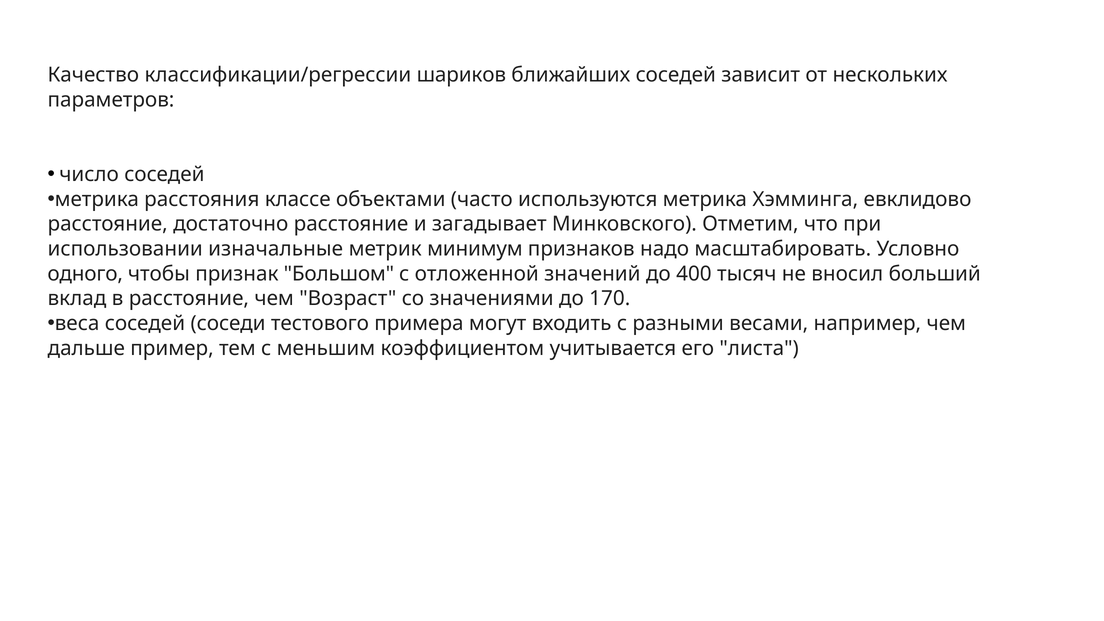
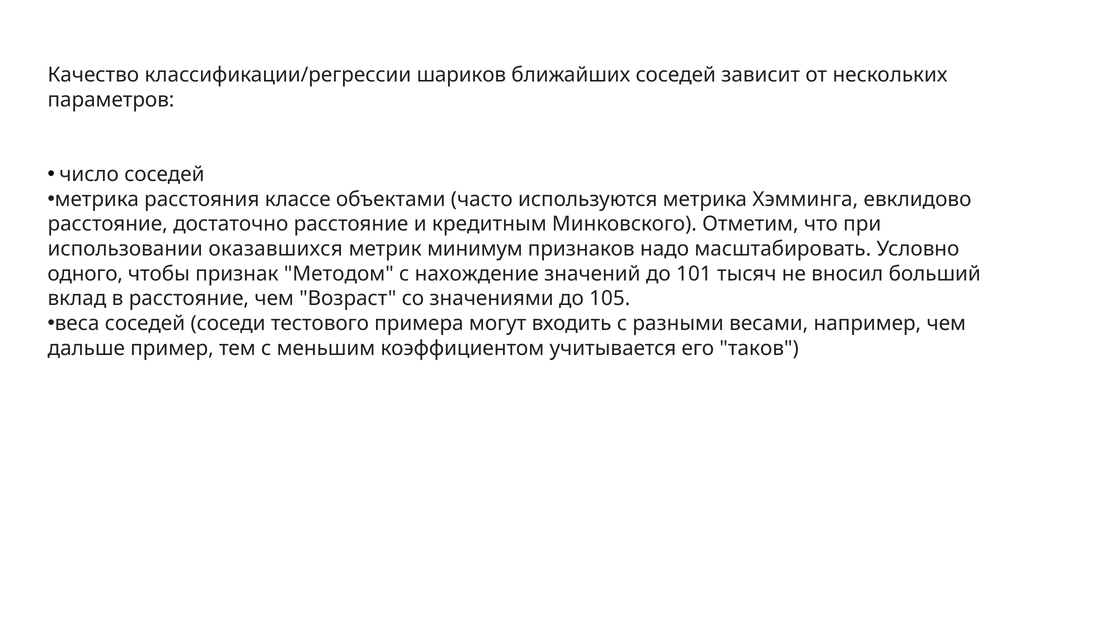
загадывает: загадывает -> кредитным (489, 224)
изначальные: изначальные -> оказавшихся (276, 249)
Большом: Большом -> Методом (339, 274)
отложенной: отложенной -> нахождение (477, 274)
400: 400 -> 101 (694, 274)
170: 170 -> 105 (610, 299)
листа: листа -> таков (759, 348)
